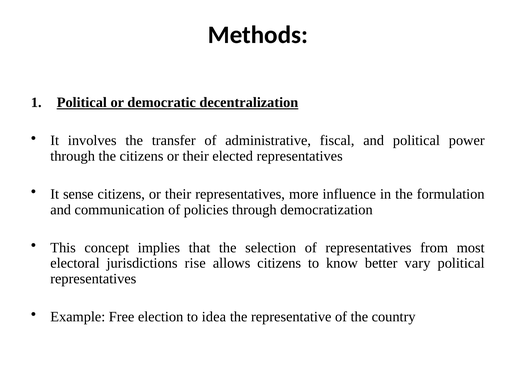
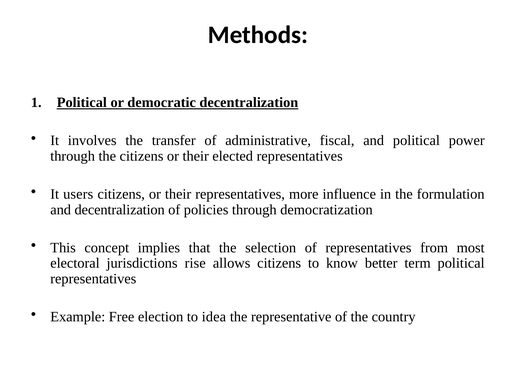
sense: sense -> users (78, 194)
and communication: communication -> decentralization (120, 210)
vary: vary -> term (418, 263)
